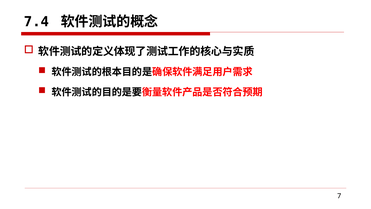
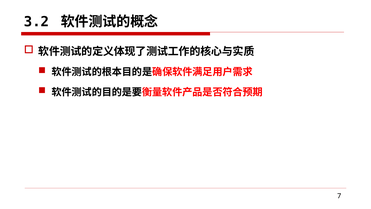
7.4: 7.4 -> 3.2 (37, 22)
